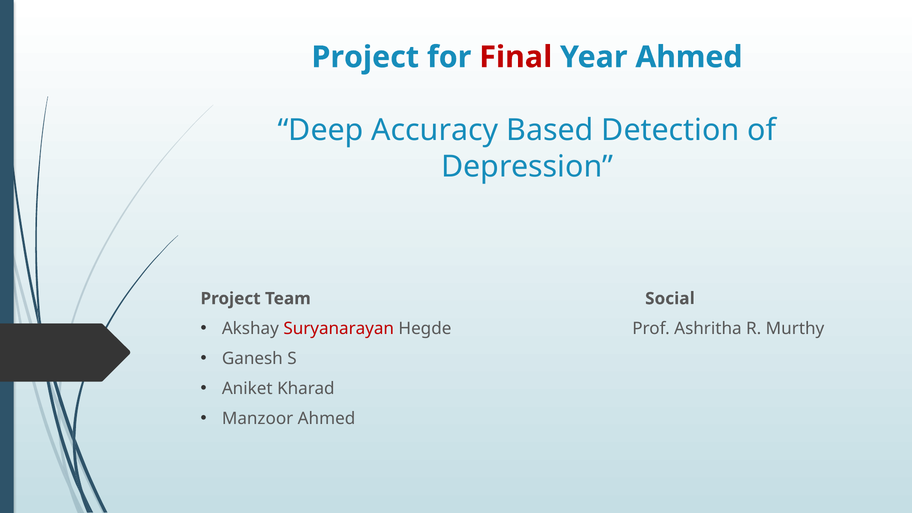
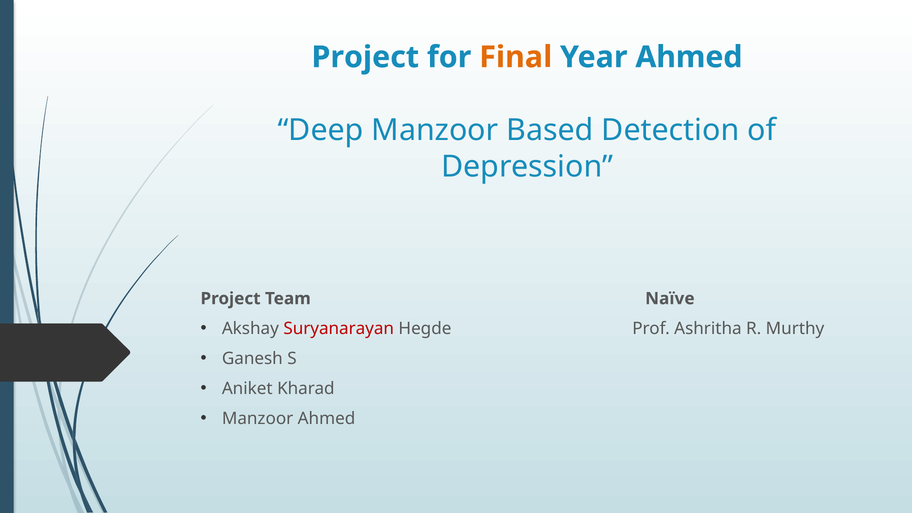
Final colour: red -> orange (516, 57)
Deep Accuracy: Accuracy -> Manzoor (435, 130)
Social: Social -> Naïve (670, 299)
